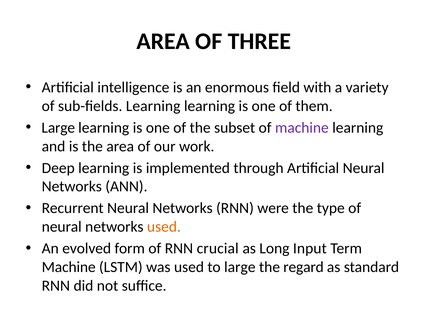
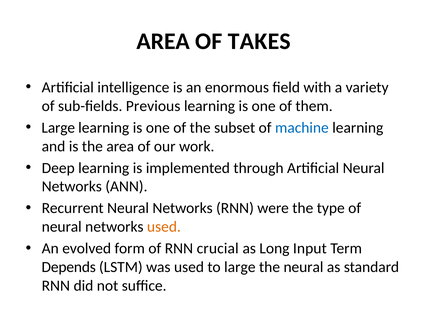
THREE: THREE -> TAKES (259, 41)
sub-fields Learning: Learning -> Previous (153, 106)
machine colour: purple -> blue (302, 128)
Machine: Machine -> Depends (69, 267)
the regard: regard -> neural (303, 267)
